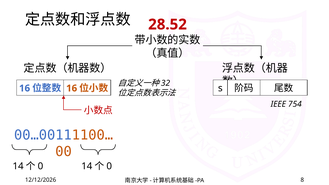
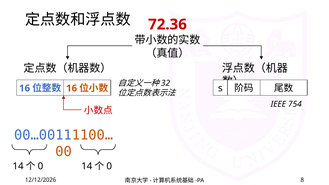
28.52: 28.52 -> 72.36 (167, 24)
